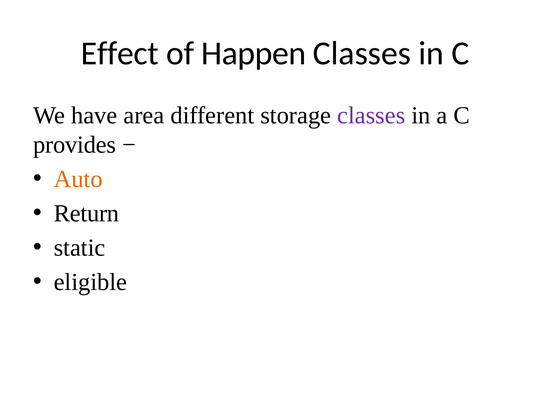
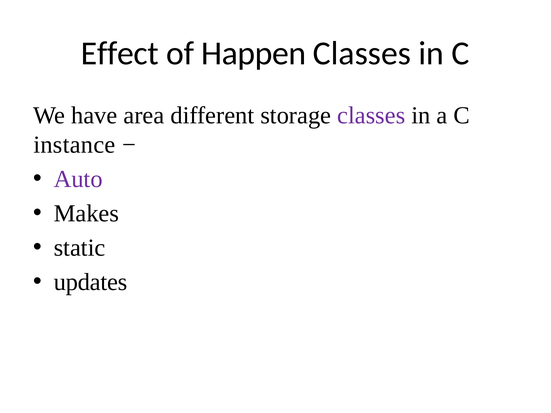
provides: provides -> instance (74, 145)
Auto colour: orange -> purple (78, 179)
Return: Return -> Makes (86, 214)
eligible: eligible -> updates (91, 282)
